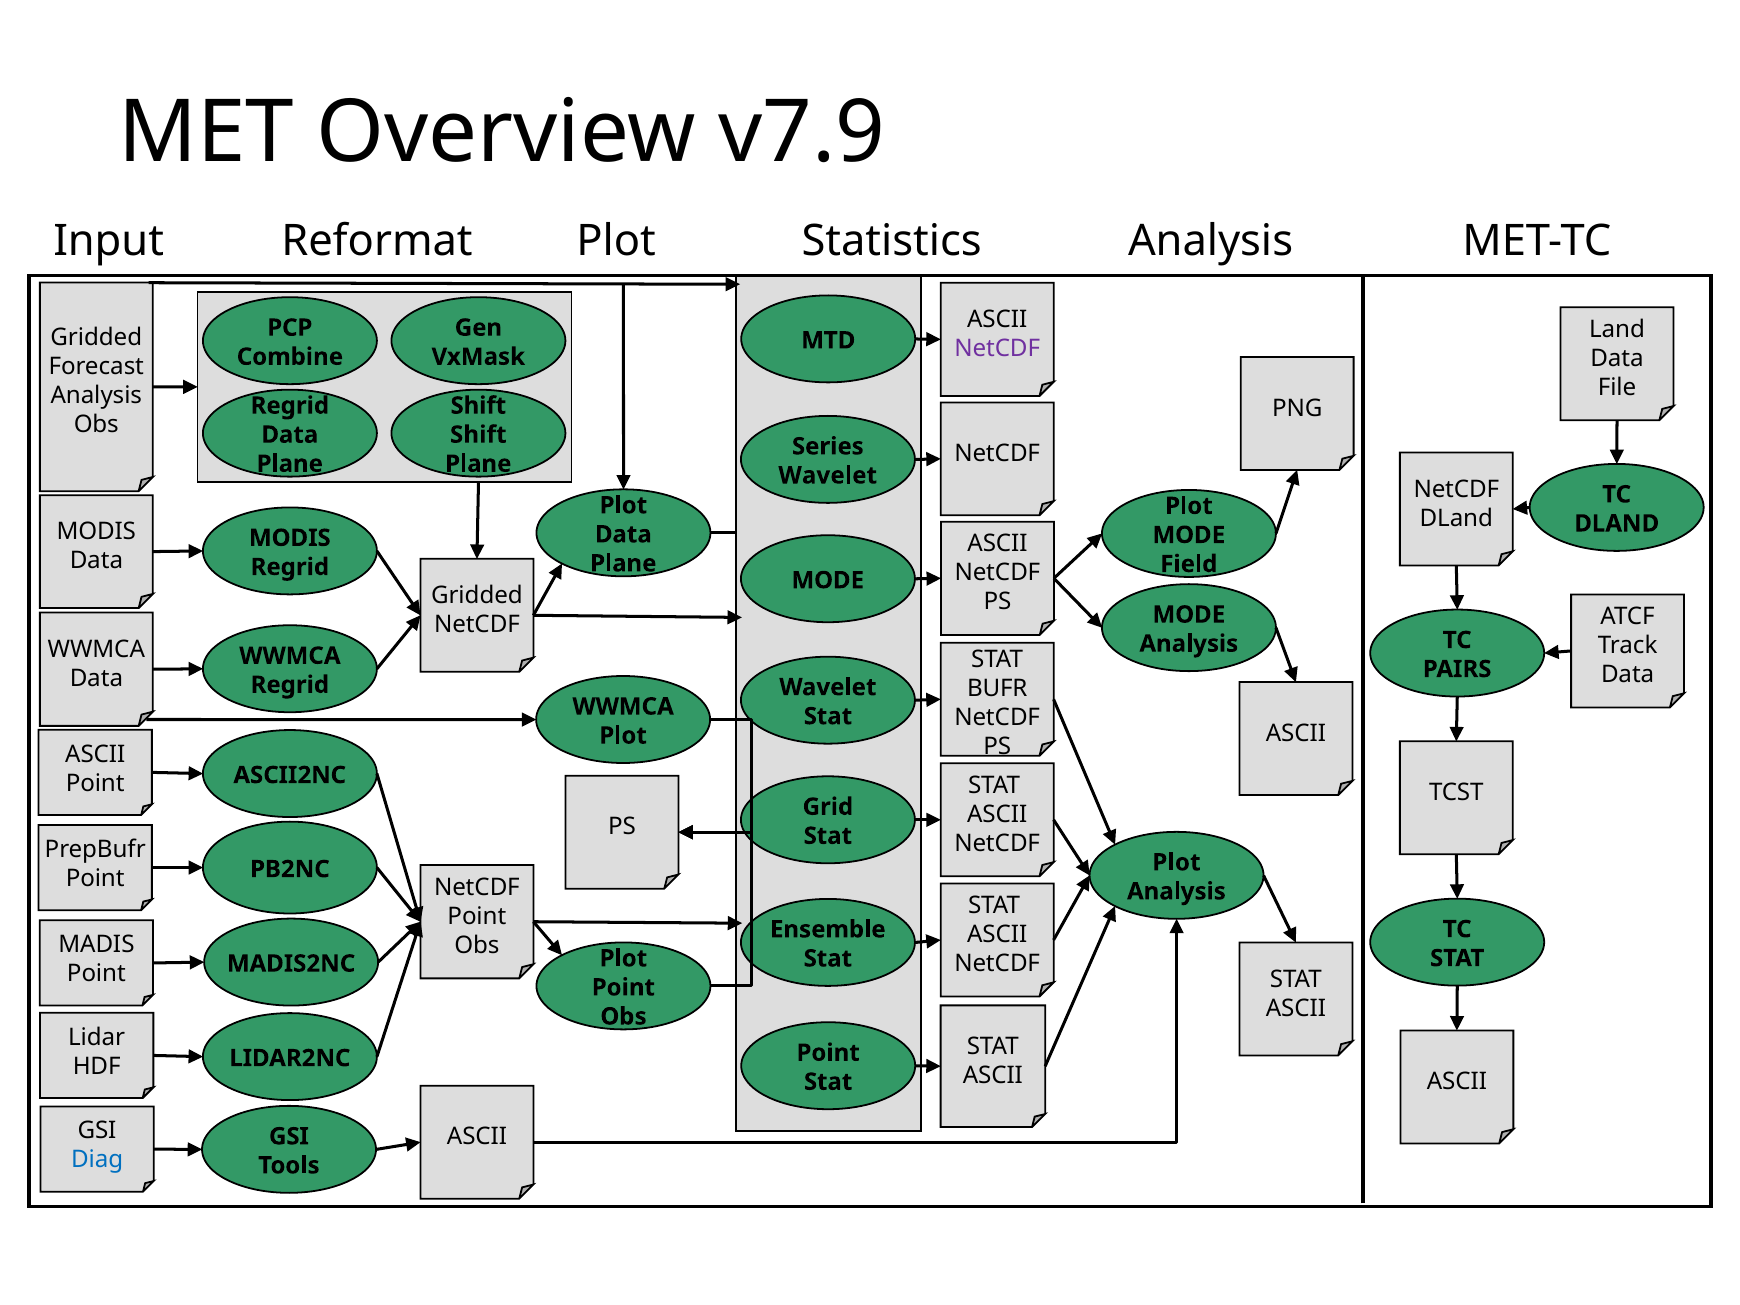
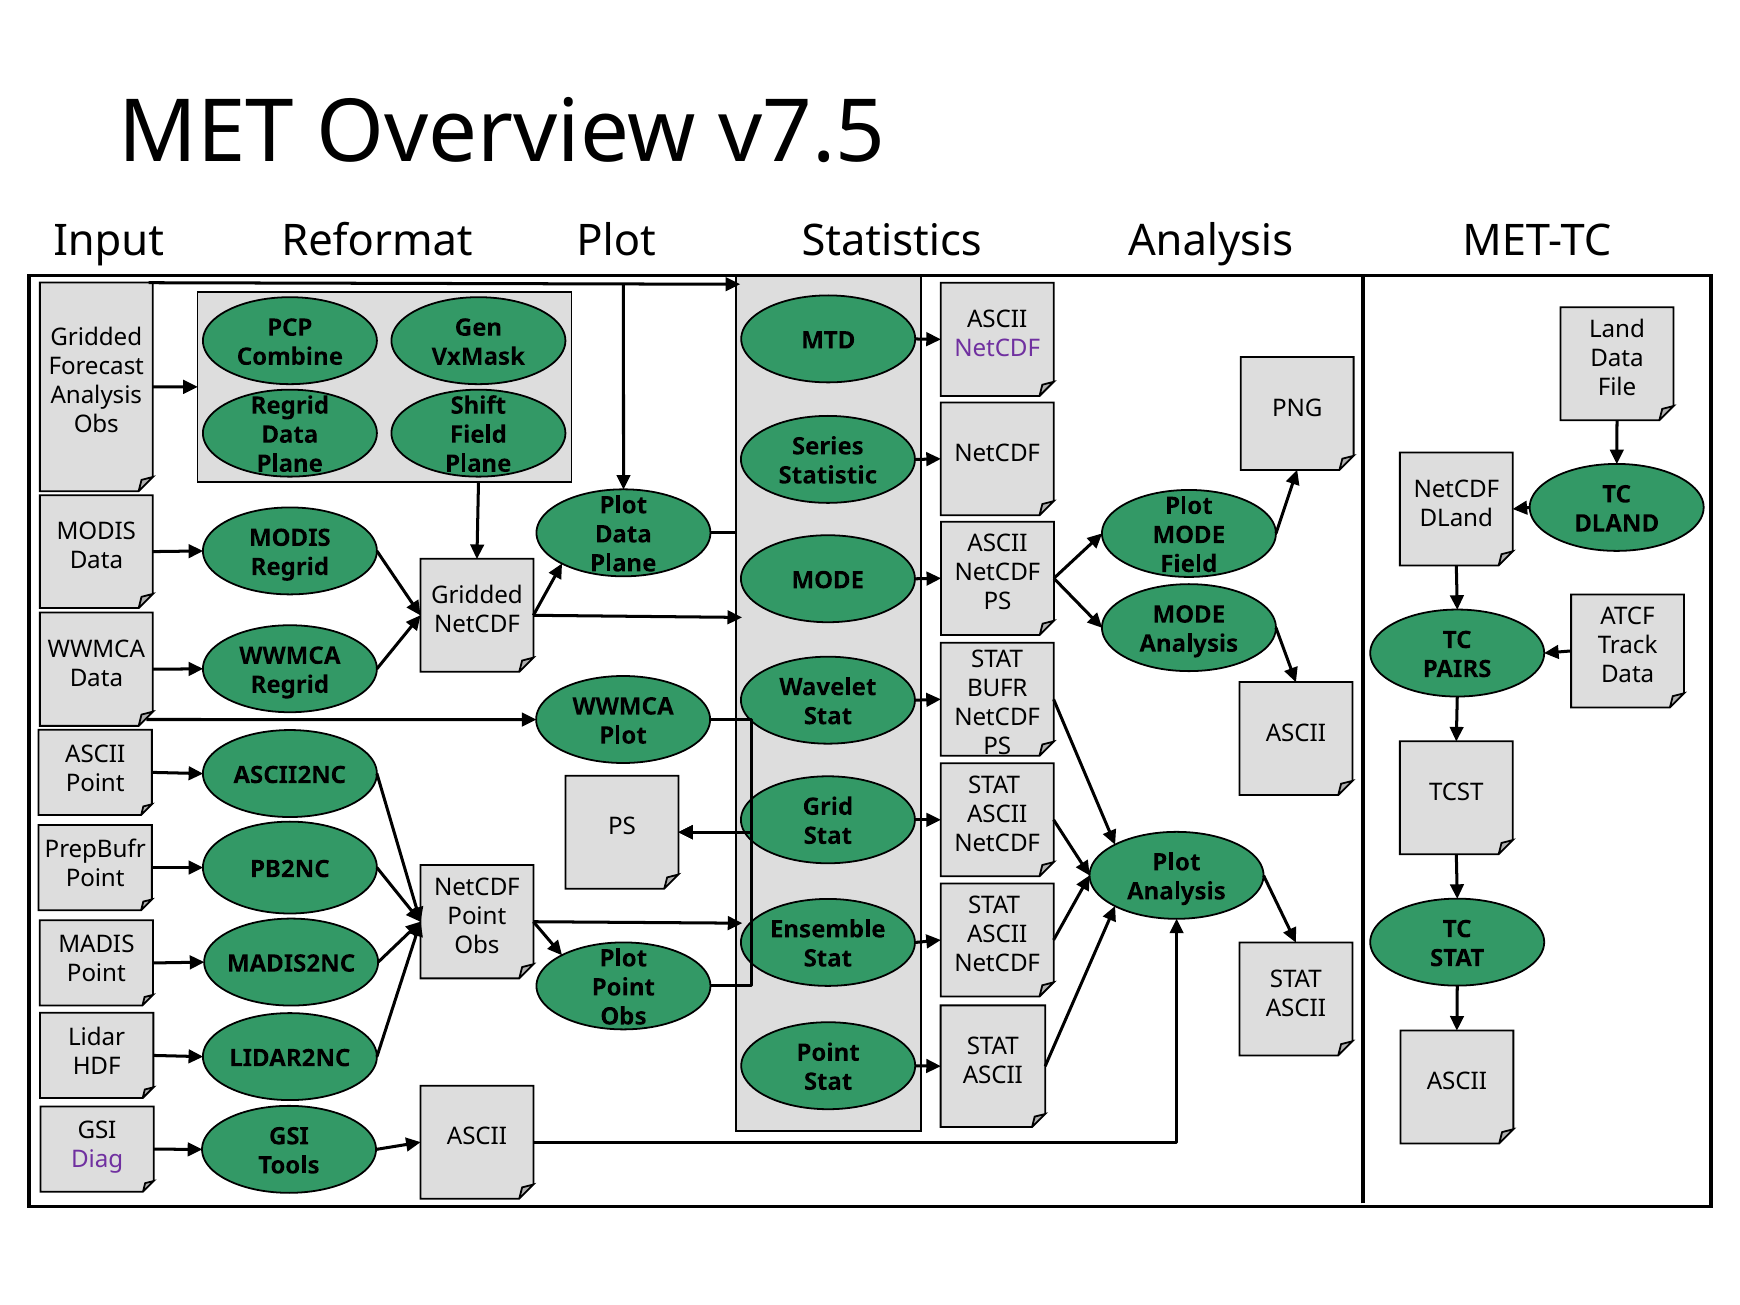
v7.9: v7.9 -> v7.5 (802, 133)
Shift: Shift -> Field (478, 435)
Wavelet: Wavelet -> Statistic (828, 476)
Diag colour: blue -> purple (97, 1160)
